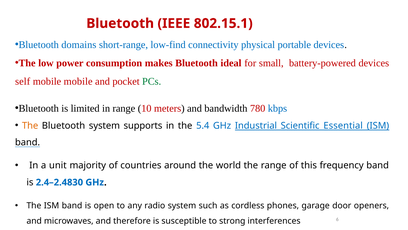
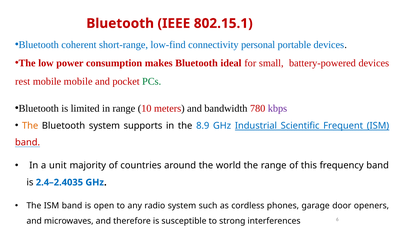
domains: domains -> coherent (79, 45)
physical: physical -> personal (258, 45)
self: self -> rest (23, 81)
kbps colour: blue -> purple (277, 108)
5.4: 5.4 -> 8.9 (203, 125)
Essential: Essential -> Frequent (343, 125)
band colour: black -> red (28, 142)
2.4–2.4830: 2.4–2.4830 -> 2.4–2.4035 (59, 182)
